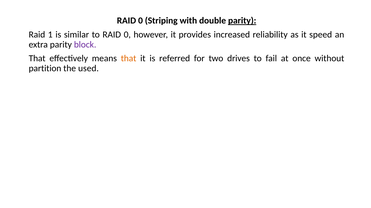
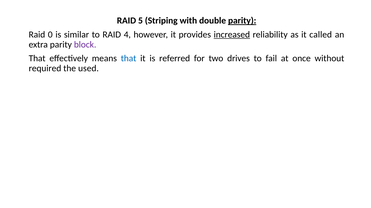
0: 0 -> 5 (140, 21)
1: 1 -> 0 (50, 35)
to RAID 0: 0 -> 4 (127, 35)
increased underline: none -> present (232, 35)
speed: speed -> called (321, 35)
that colour: orange -> blue (129, 59)
partition: partition -> required (45, 69)
